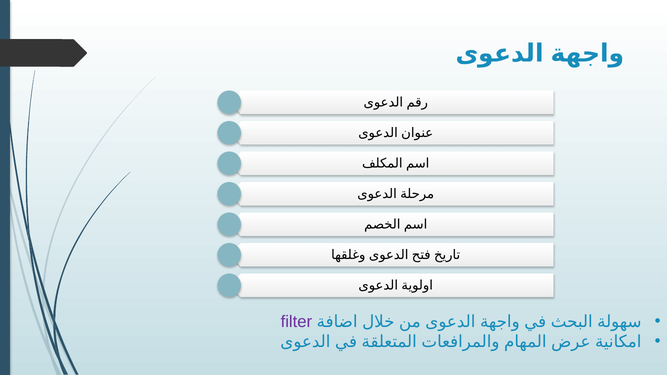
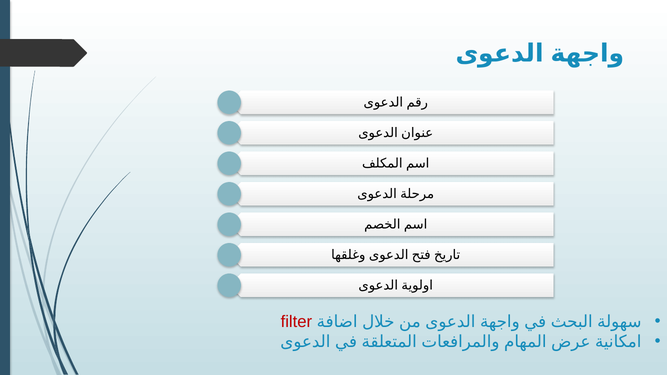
filter colour: purple -> red (296, 322)
